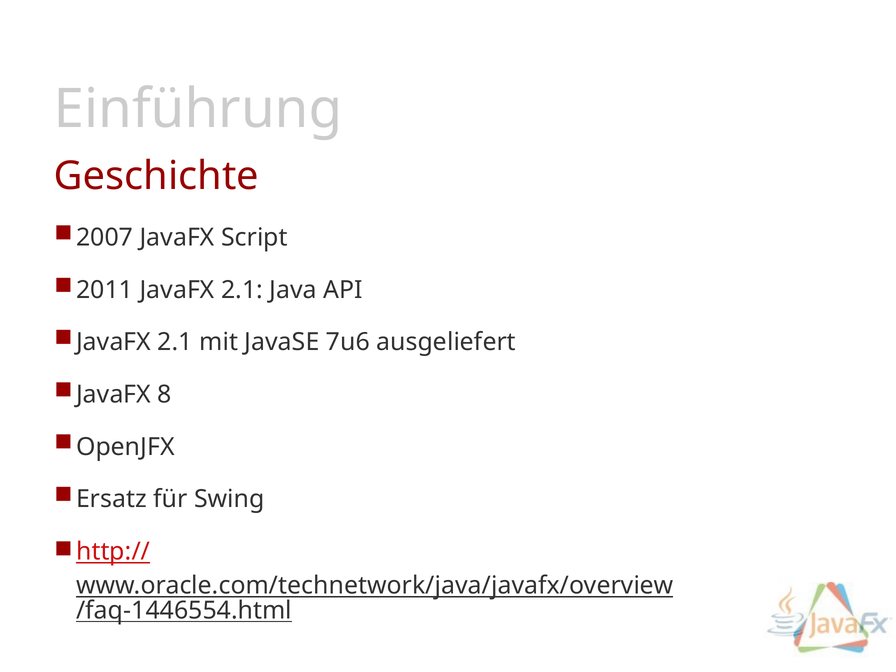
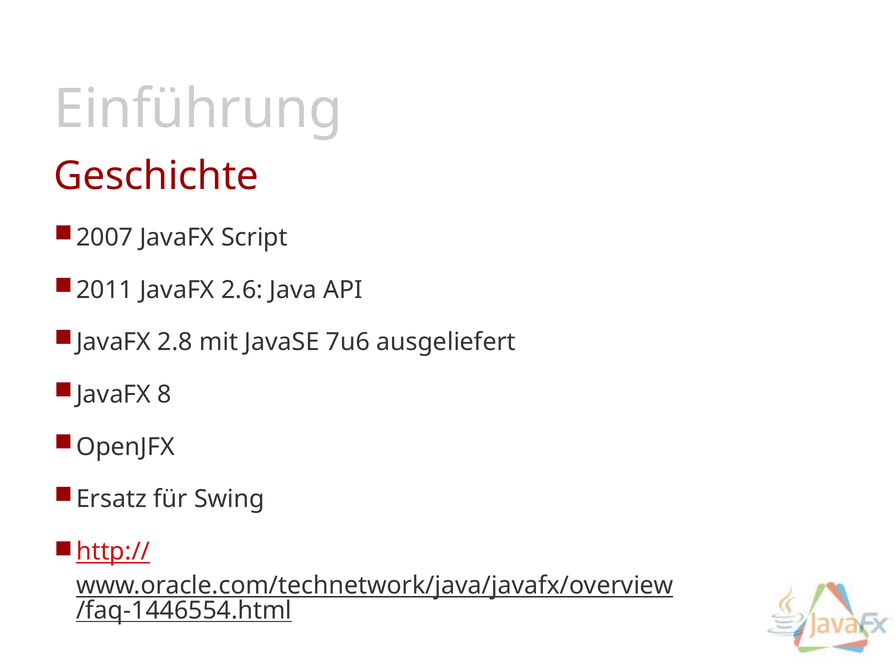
2011 JavaFX 2.1: 2.1 -> 2.6 (242, 290)
2.1: 2.1 -> 2.8 (175, 342)
